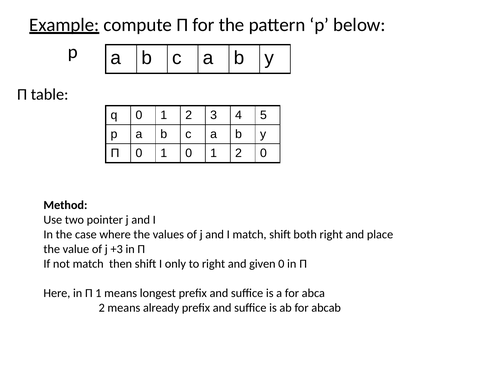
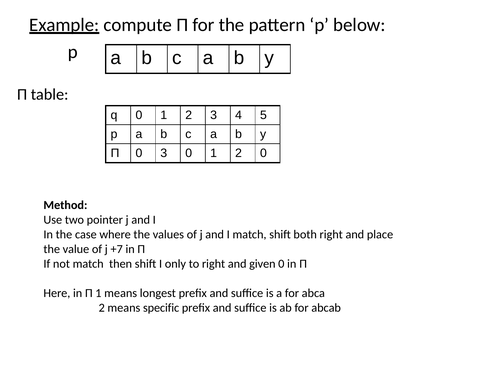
Π 0 1: 1 -> 3 (164, 153)
+3: +3 -> +7 (117, 249)
already: already -> specific (161, 308)
